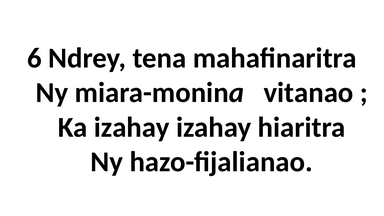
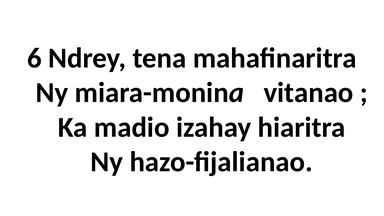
Ka izahay: izahay -> madio (132, 127)
